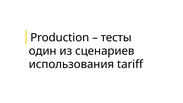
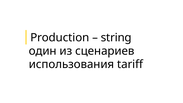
тесты: тесты -> string (116, 38)
